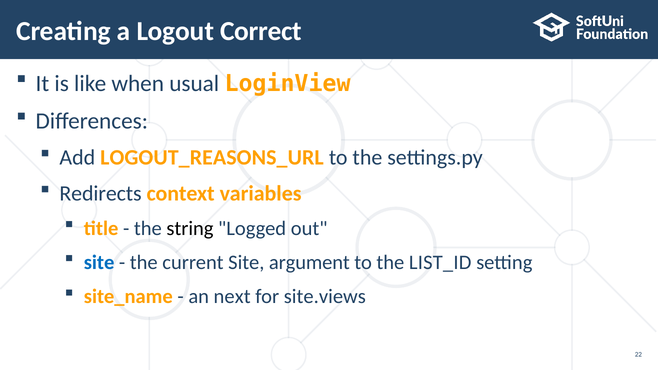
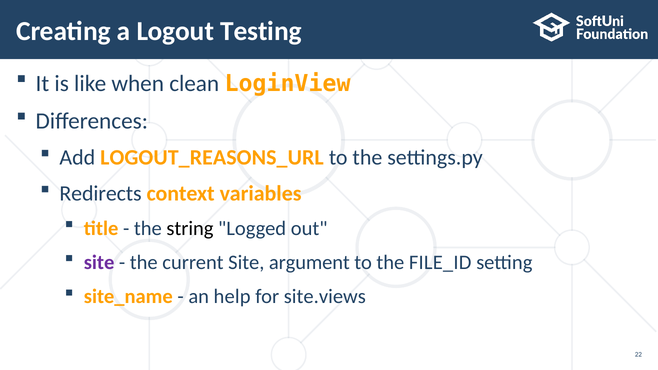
Correct: Correct -> Testing (261, 31)
usual: usual -> clean (194, 83)
site colour: blue -> purple (99, 263)
LIST_ID: LIST_ID -> FILE_ID (440, 263)
next: next -> help (232, 297)
